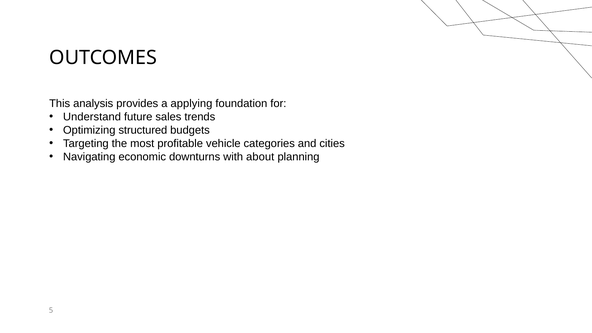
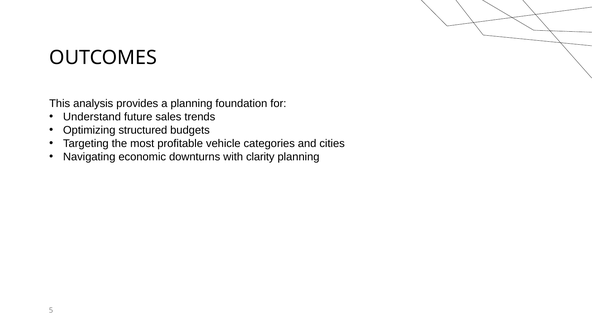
a applying: applying -> planning (191, 103)
about: about -> clarity (260, 157)
